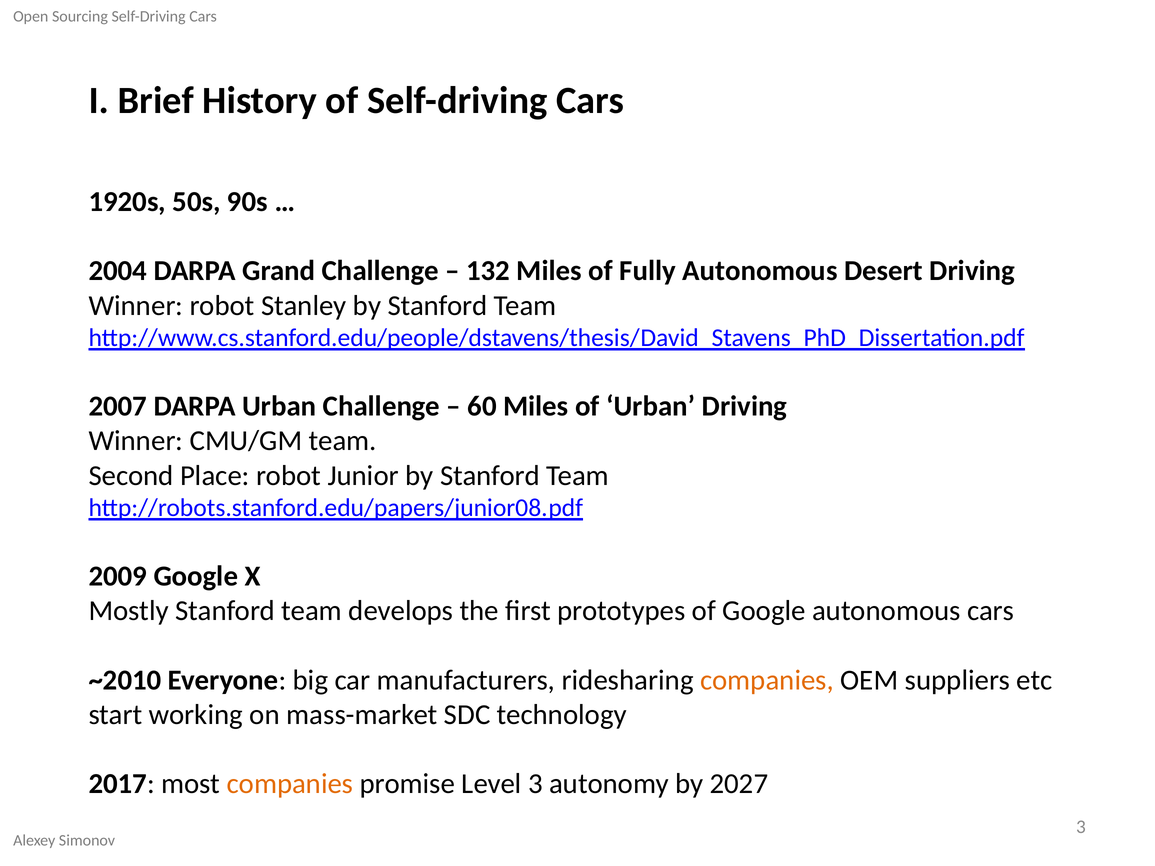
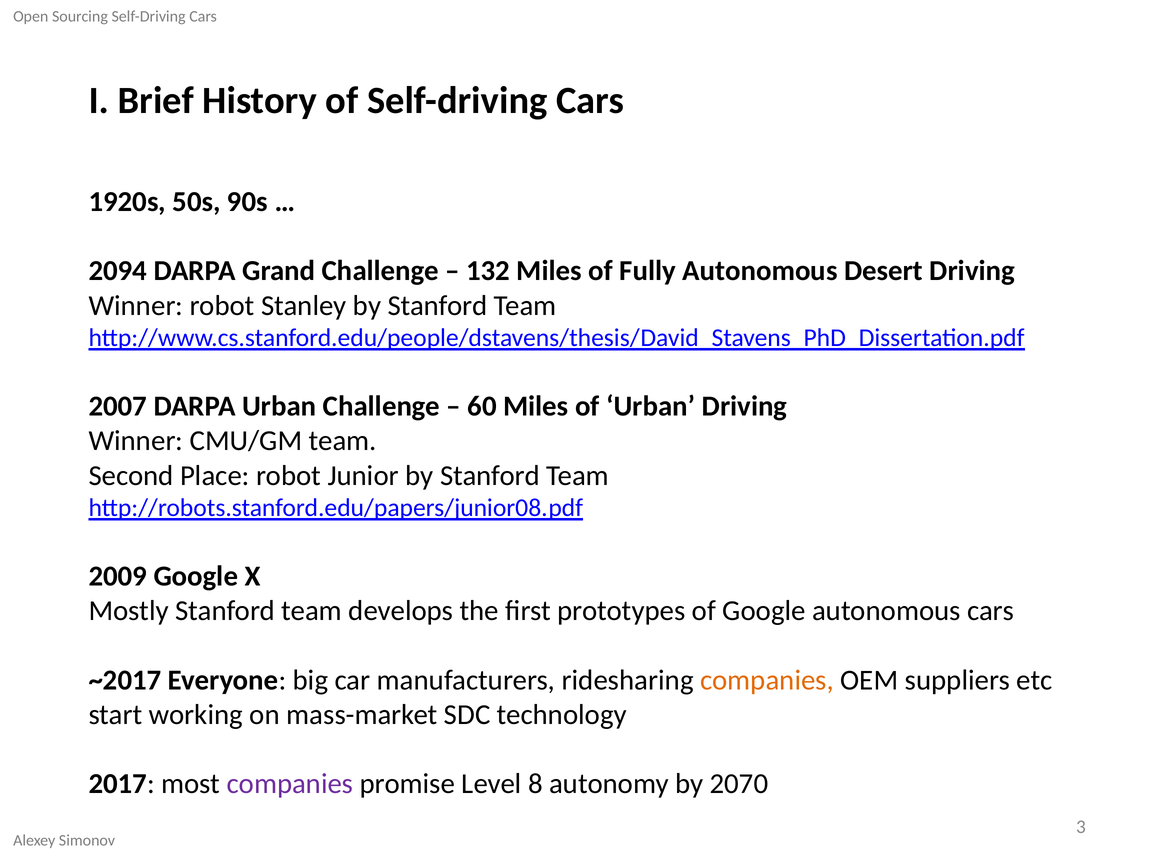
2004: 2004 -> 2094 (118, 271)
~2010: ~2010 -> ~2017 (125, 680)
companies colour: orange -> purple (290, 784)
Level 3: 3 -> 8 (535, 784)
2027: 2027 -> 2070 (739, 784)
